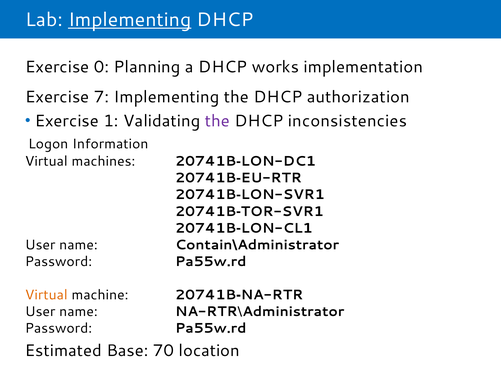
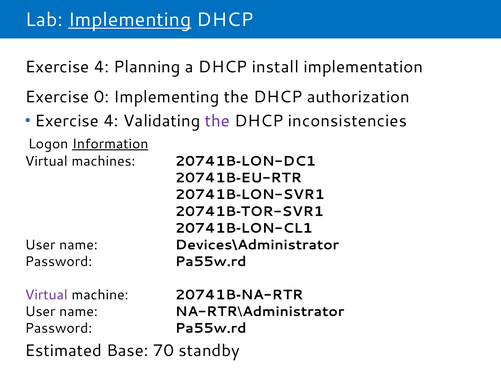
0: 0 -> 4 (101, 67)
works: works -> install (275, 67)
7: 7 -> 0 (101, 97)
1: 1 -> 4 (111, 121)
Information underline: none -> present (110, 144)
Contain\Administrator: Contain\Administrator -> Devices\Administrator (257, 245)
Virtual colour: orange -> purple (46, 295)
location: location -> standby (209, 351)
